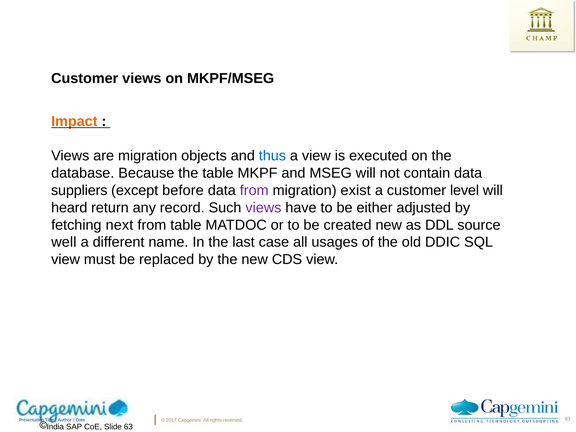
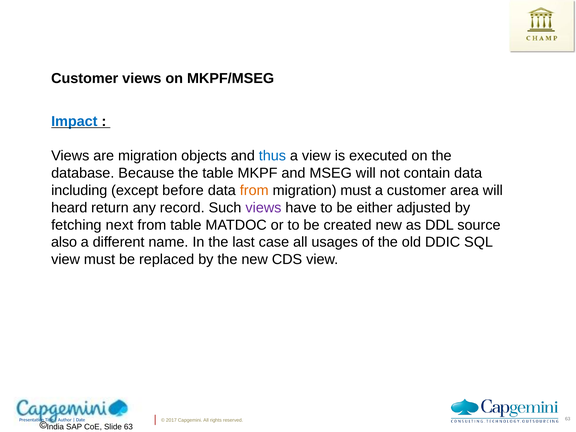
Impact colour: orange -> blue (74, 121)
suppliers: suppliers -> including (79, 190)
from colour: purple -> orange (254, 190)
migration exist: exist -> must (356, 190)
level: level -> area (464, 190)
well: well -> also (64, 242)
